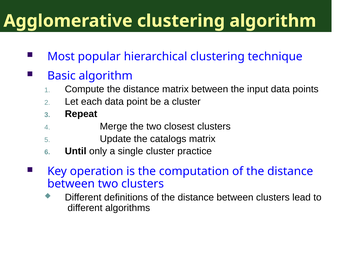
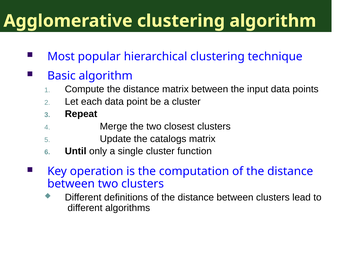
practice: practice -> function (195, 152)
